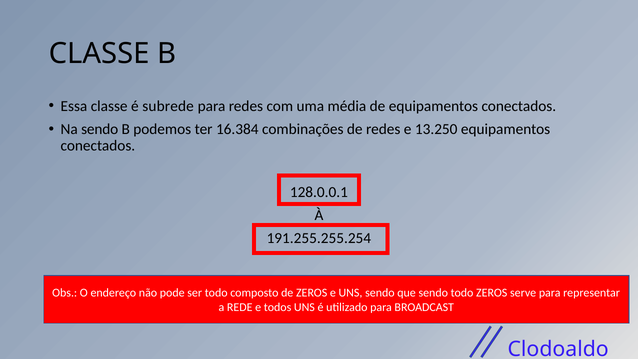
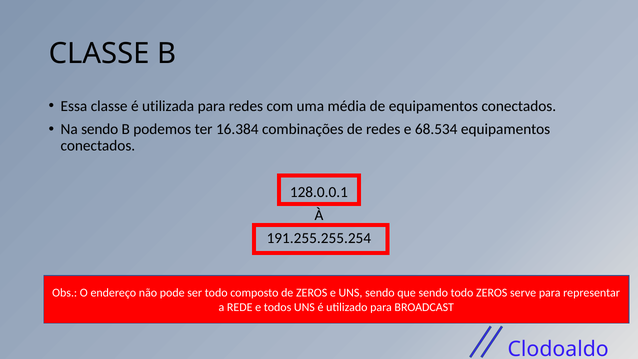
subrede: subrede -> utilizada (168, 106)
13.250: 13.250 -> 68.534 (436, 129)
